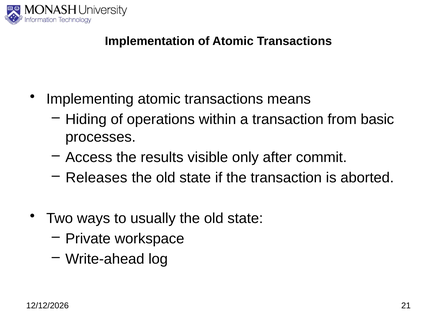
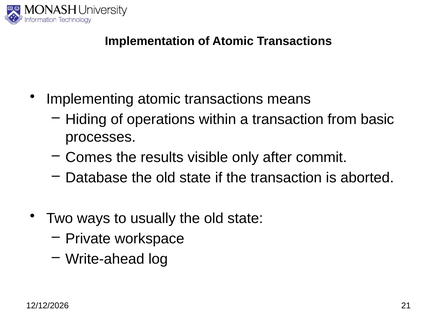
Access: Access -> Comes (89, 158)
Releases: Releases -> Database (97, 178)
